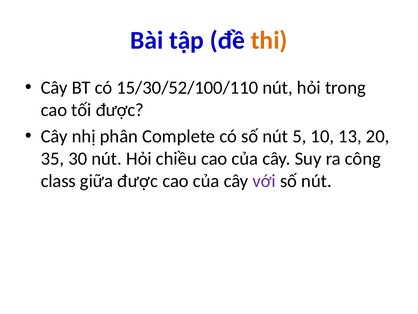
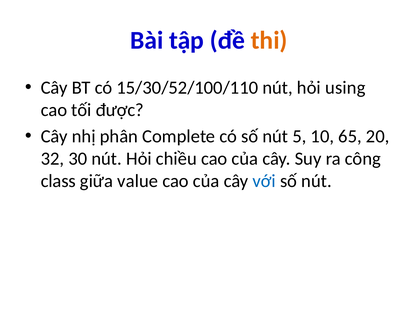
trong: trong -> using (345, 88)
13: 13 -> 65 (350, 136)
35: 35 -> 32 (52, 158)
giữa được: được -> value (138, 181)
với colour: purple -> blue (264, 181)
